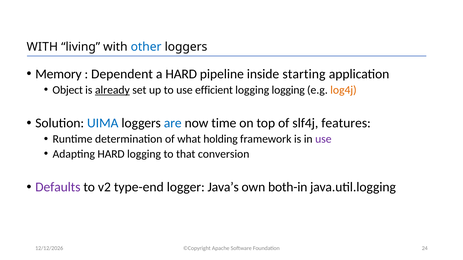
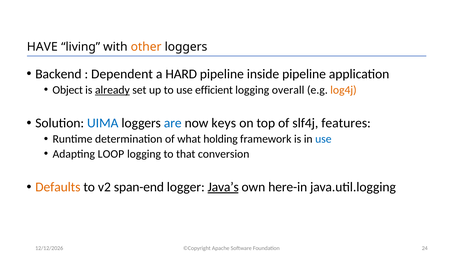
WITH: WITH -> HAVE (42, 47)
other colour: blue -> orange (146, 47)
Memory: Memory -> Backend (58, 74)
inside starting: starting -> pipeline (304, 74)
logging logging: logging -> overall (288, 90)
time: time -> keys (224, 123)
use colour: purple -> blue (323, 139)
Adapting HARD: HARD -> LOOP (111, 154)
Defaults colour: purple -> orange (58, 187)
type-end: type-end -> span-end (139, 187)
Java’s underline: none -> present (223, 187)
both-in: both-in -> here-in (288, 187)
